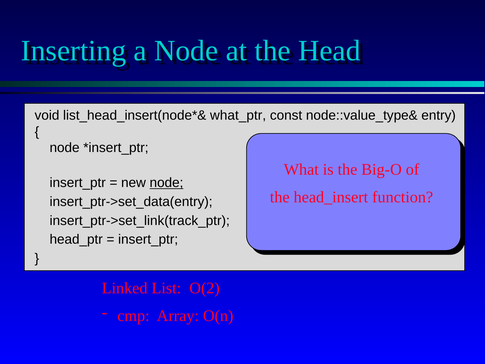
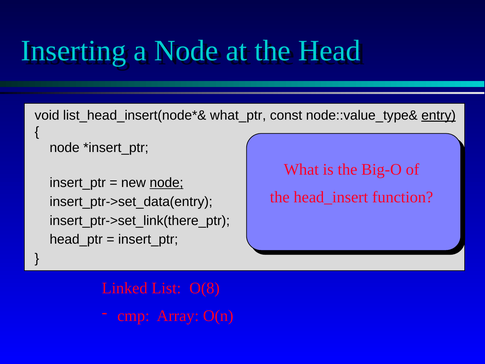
entry underline: none -> present (439, 115)
insert_ptr->set_link(track_ptr: insert_ptr->set_link(track_ptr -> insert_ptr->set_link(there_ptr (140, 220)
O(2: O(2 -> O(8 (205, 288)
